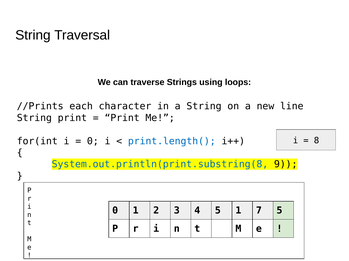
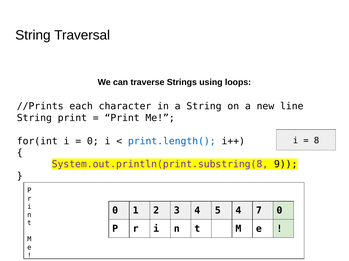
System.out.println(print.substring(8 colour: blue -> purple (160, 165)
5 1: 1 -> 4 (238, 211)
7 5: 5 -> 0 (279, 211)
